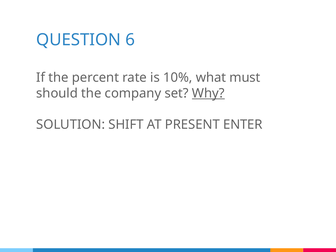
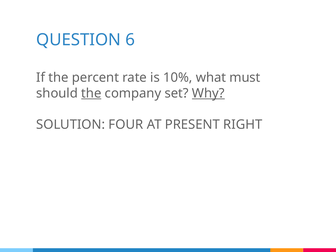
the underline: none -> present (91, 93)
SHIFT: SHIFT -> FOUR (126, 125)
ENTER: ENTER -> RIGHT (243, 125)
